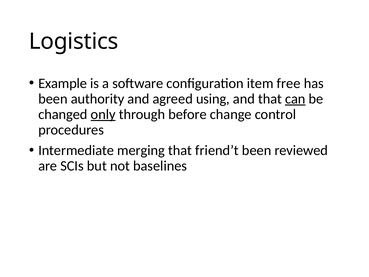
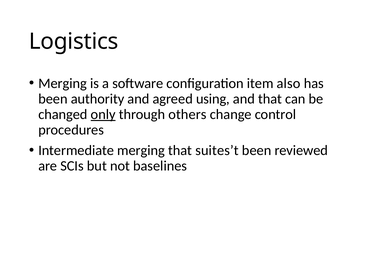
Example: Example -> Merging (63, 83)
free: free -> also (289, 83)
can underline: present -> none (295, 99)
before: before -> others (187, 114)
friend’t: friend’t -> suites’t (217, 150)
